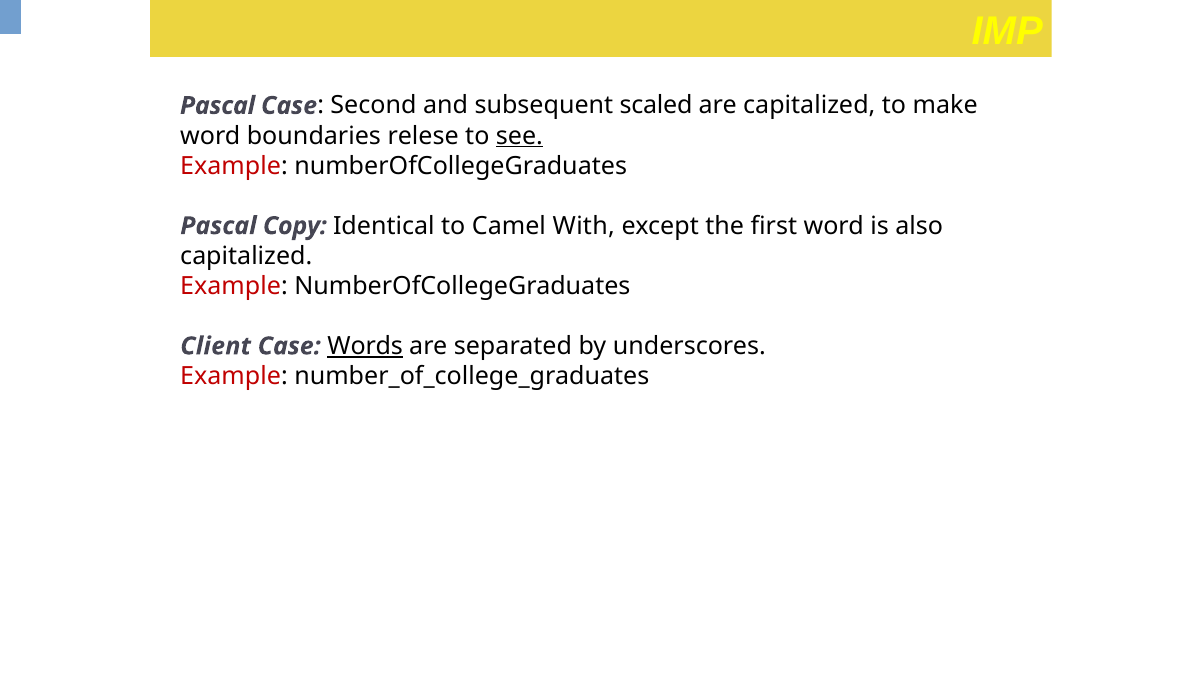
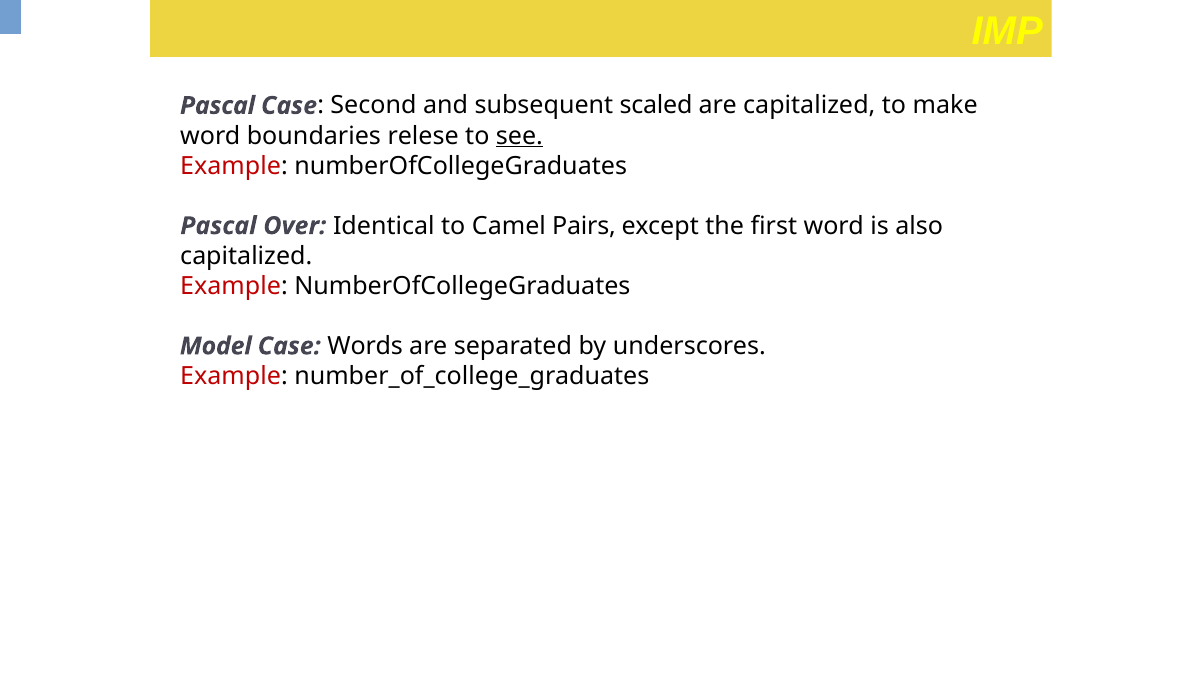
Copy: Copy -> Over (295, 226)
With: With -> Pairs (584, 226)
Client: Client -> Model (216, 346)
Words underline: present -> none (365, 346)
